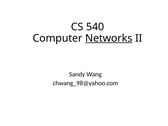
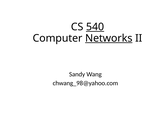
540 underline: none -> present (95, 27)
